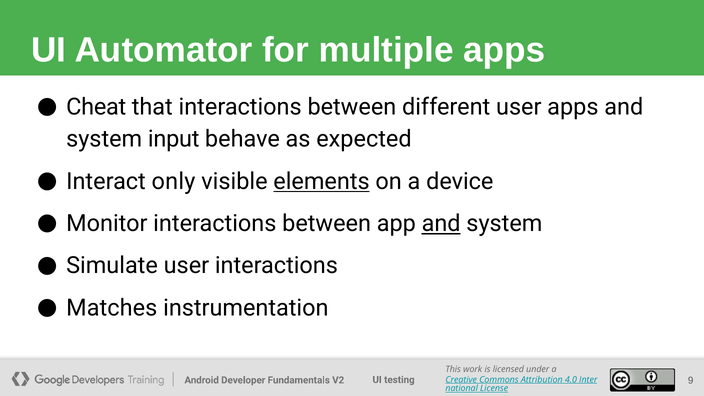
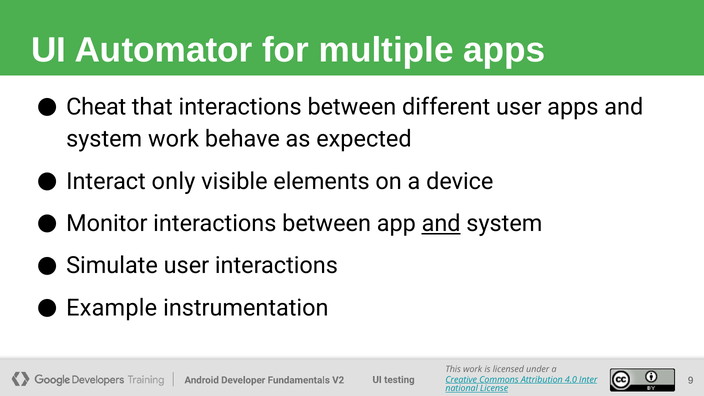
system input: input -> work (174, 139)
elements underline: present -> none (322, 181)
Matches: Matches -> Example (112, 308)
